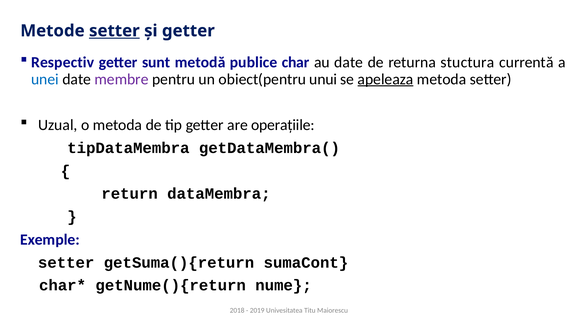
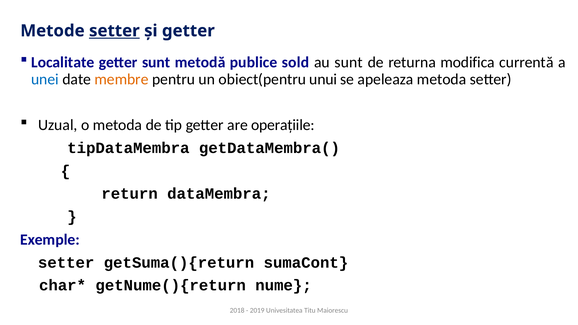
Respectiv: Respectiv -> Localitate (63, 62)
char: char -> sold (295, 62)
au date: date -> sunt (349, 62)
stuctura: stuctura -> modifica (468, 62)
membre colour: purple -> orange (121, 79)
apeleaza underline: present -> none (386, 79)
